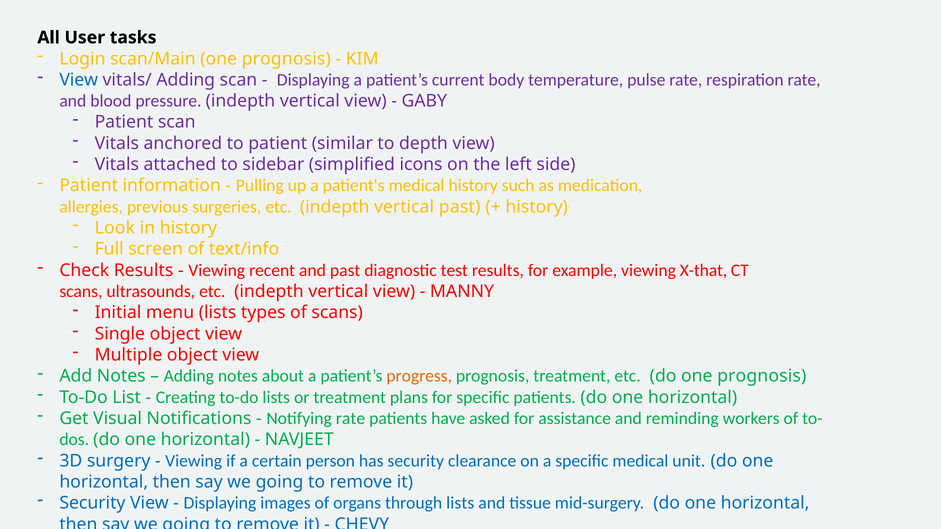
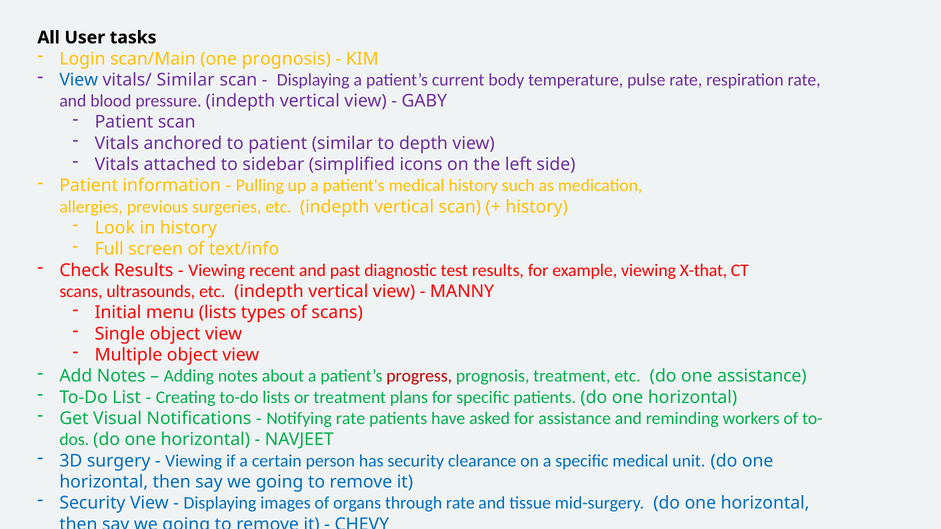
vitals/ Adding: Adding -> Similar (186, 80)
vertical past: past -> scan (460, 207)
progress colour: orange -> red (419, 376)
do one prognosis: prognosis -> assistance (762, 376)
through lists: lists -> rate (460, 503)
